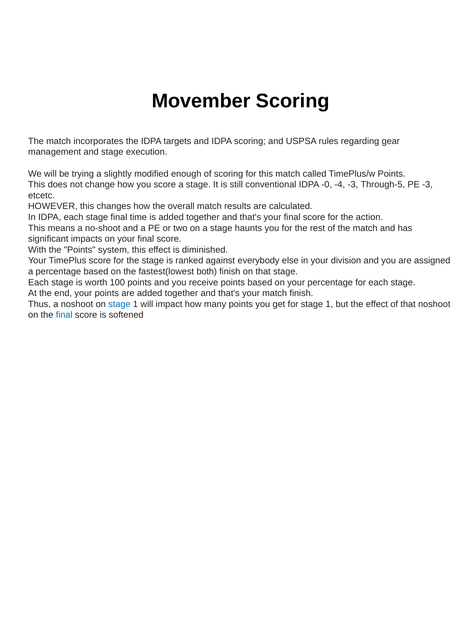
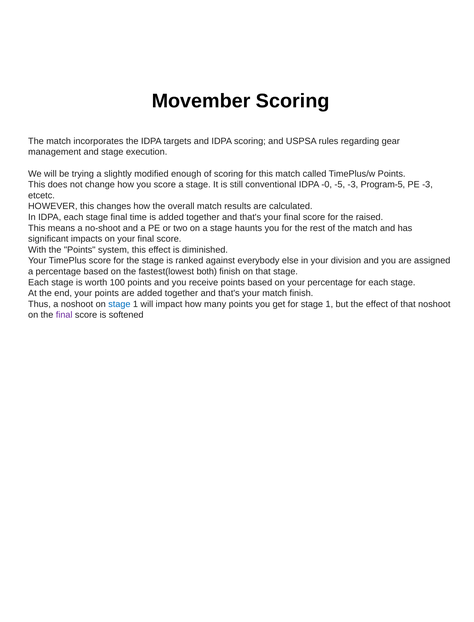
-4: -4 -> -5 (340, 185)
Through-5: Through-5 -> Program-5 (383, 185)
action: action -> raised (369, 217)
final colour: blue -> purple (64, 315)
